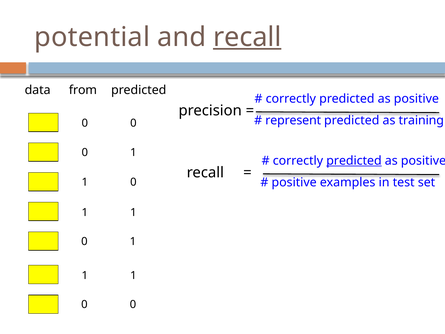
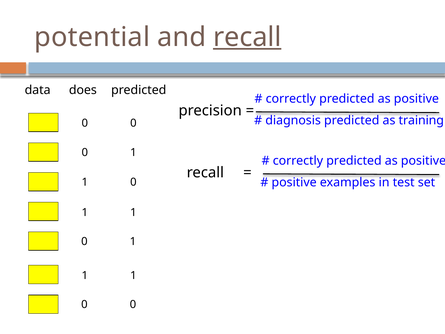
from: from -> does (83, 90)
represent: represent -> diagnosis (293, 120)
predicted underline: present -> none (354, 161)
